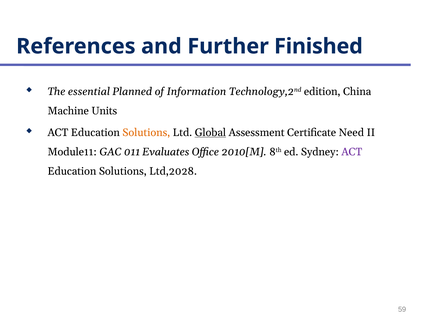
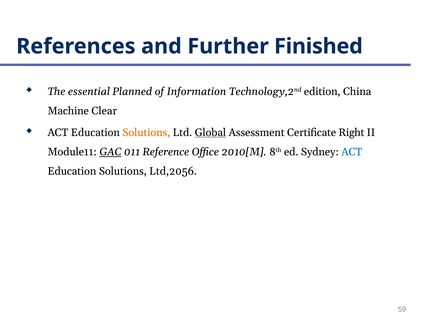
Units: Units -> Clear (104, 111)
Need: Need -> Right (351, 133)
GAC underline: none -> present (110, 152)
Evaluates: Evaluates -> Reference (166, 152)
ACT colour: purple -> blue (352, 152)
Ltd,2028: Ltd,2028 -> Ltd,2056 (173, 171)
